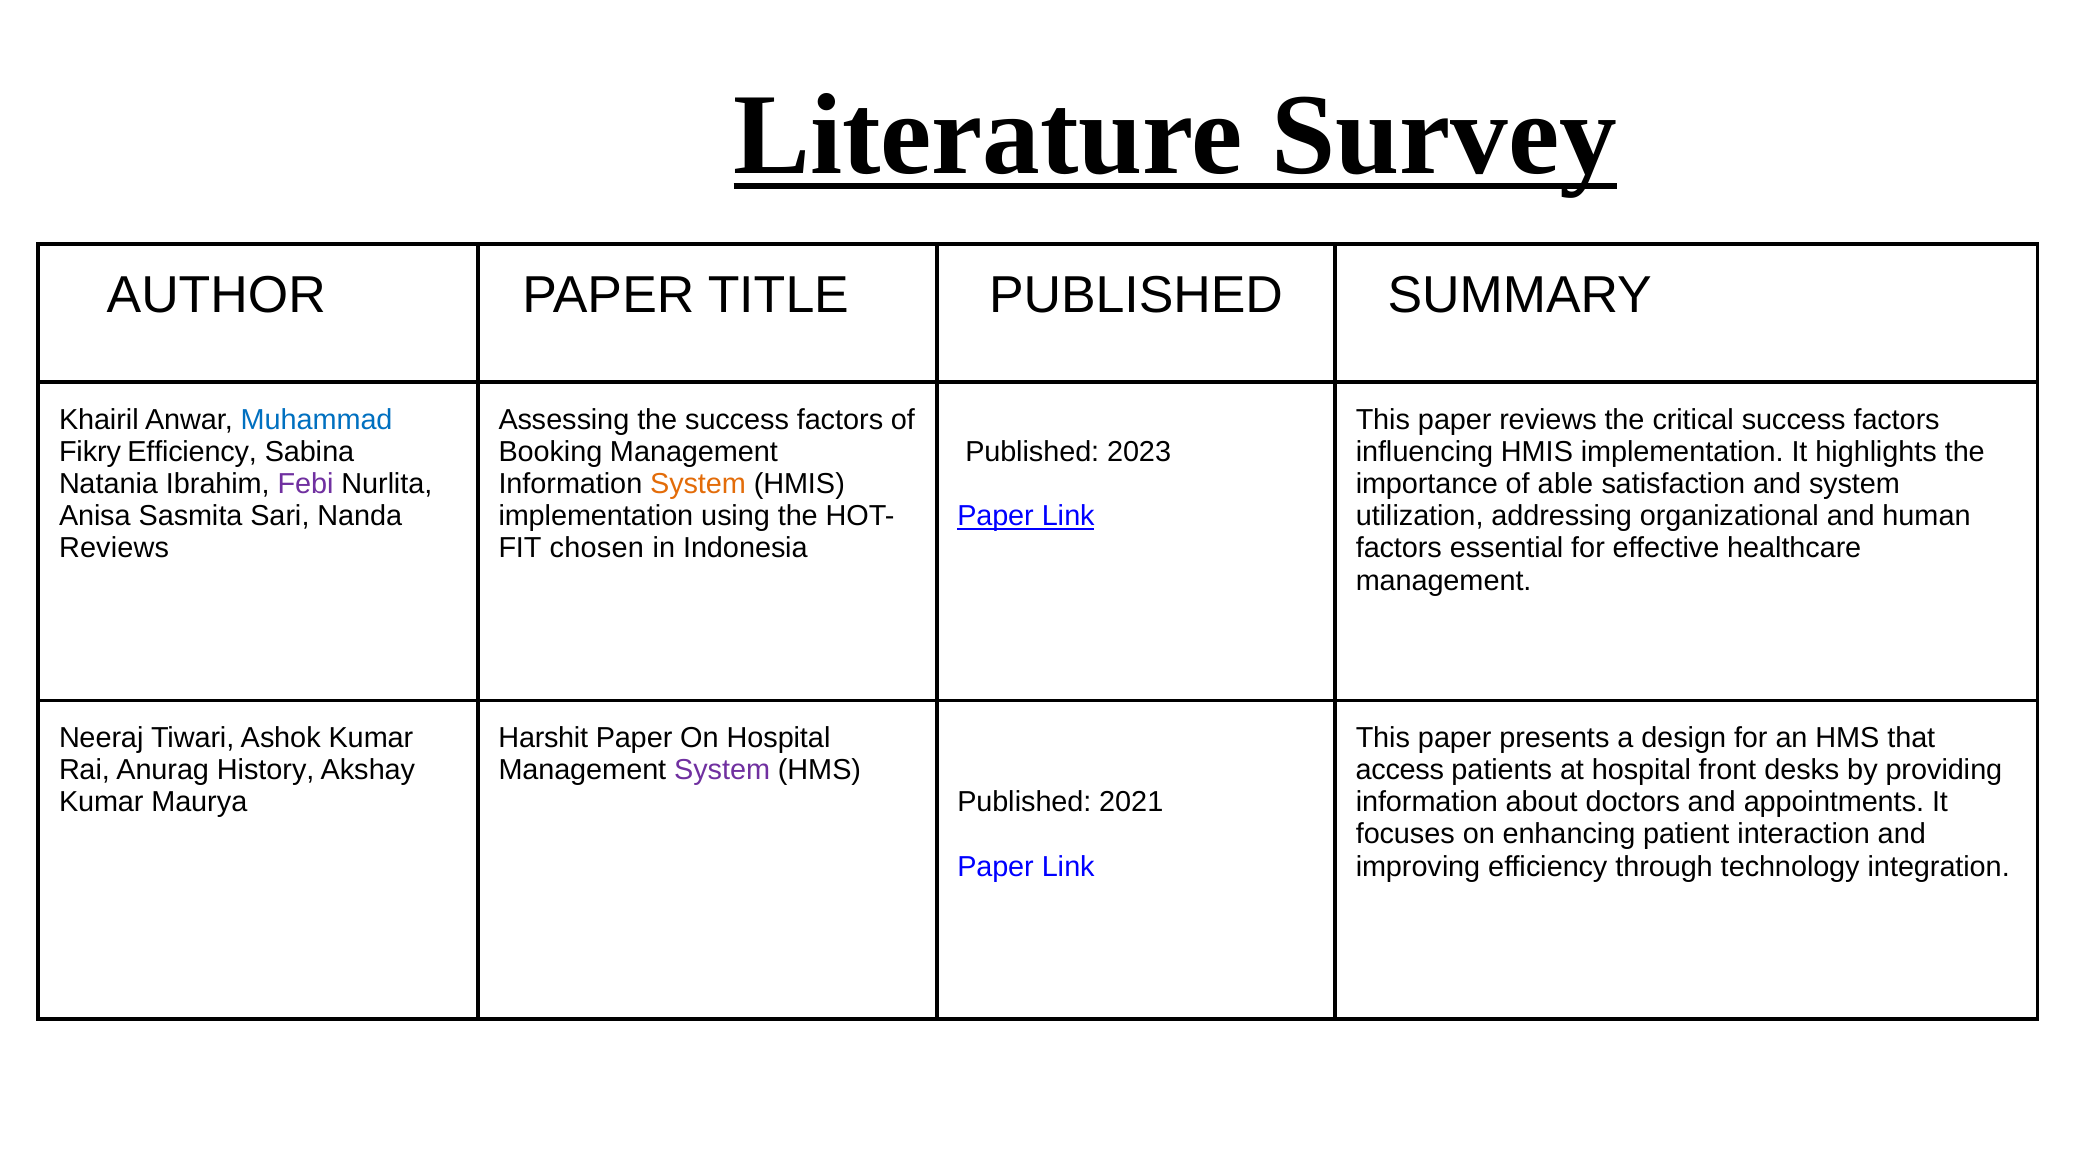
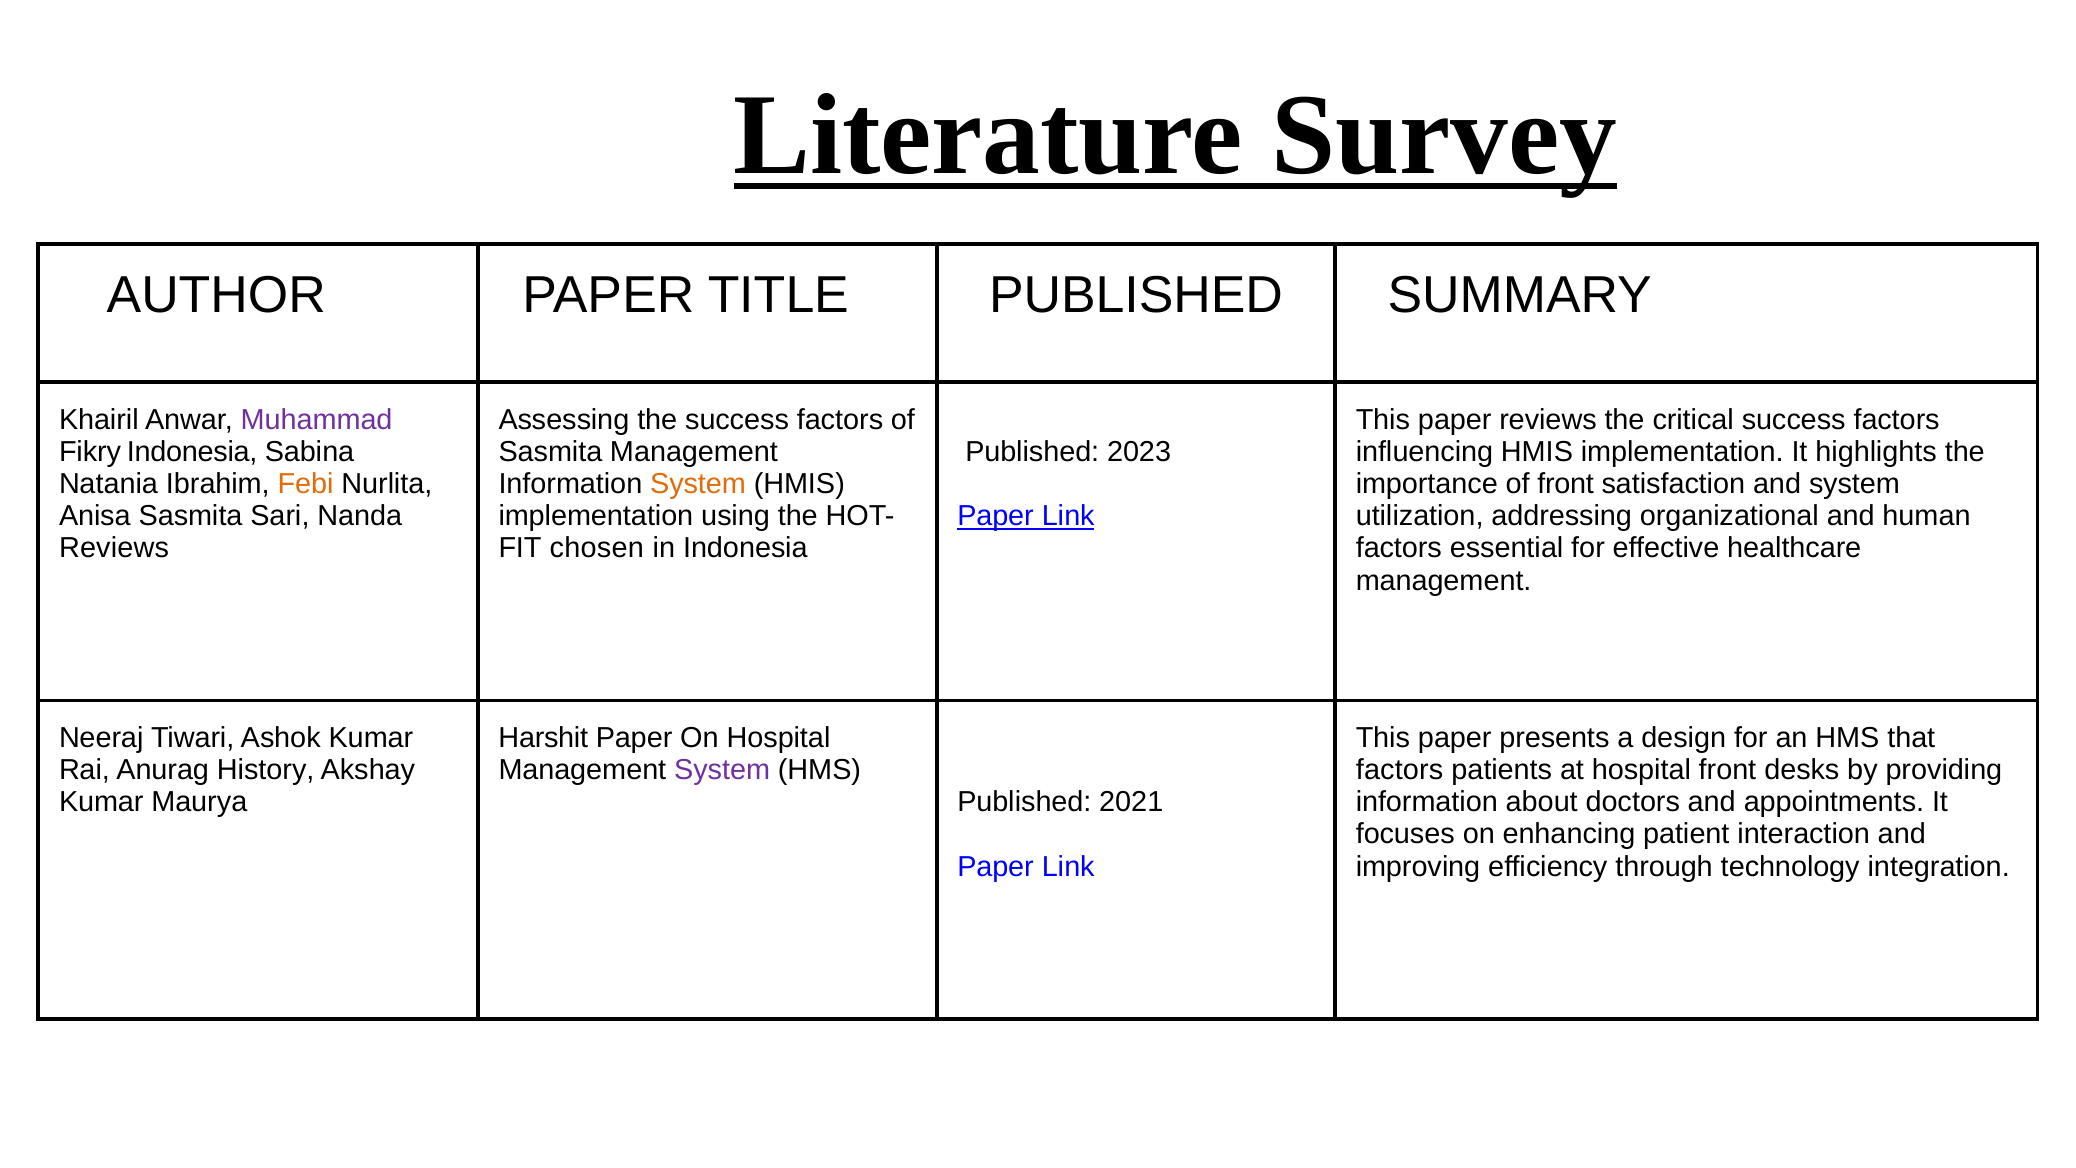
Muhammad colour: blue -> purple (317, 419)
Fikry Efficiency: Efficiency -> Indonesia (192, 452)
Booking: Booking -> Sasmita (550, 452)
Febi colour: purple -> orange (306, 484)
of able: able -> front (1566, 484)
access: access -> factors (1400, 770)
